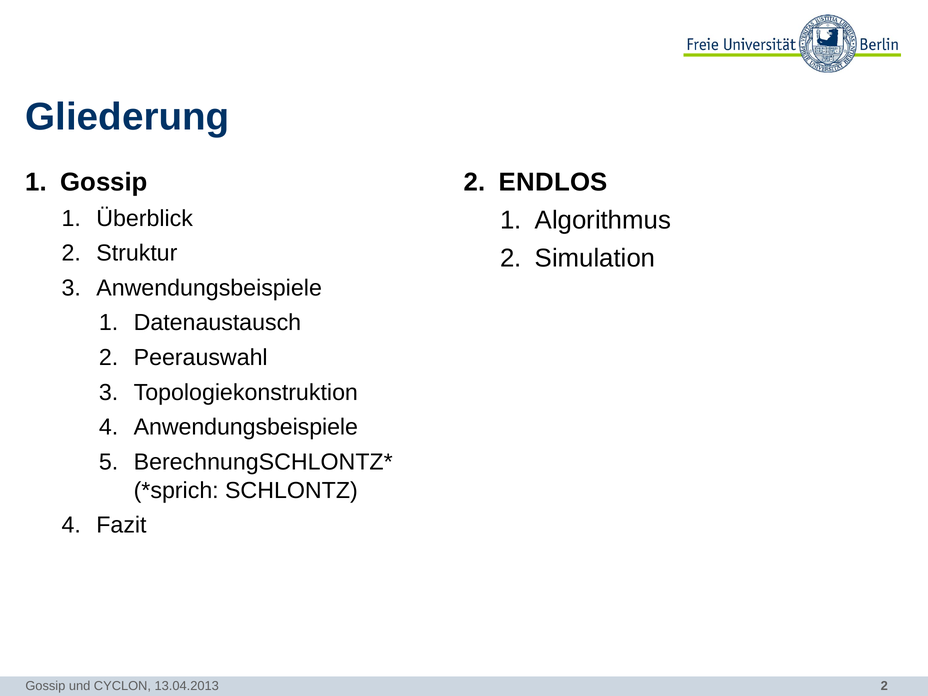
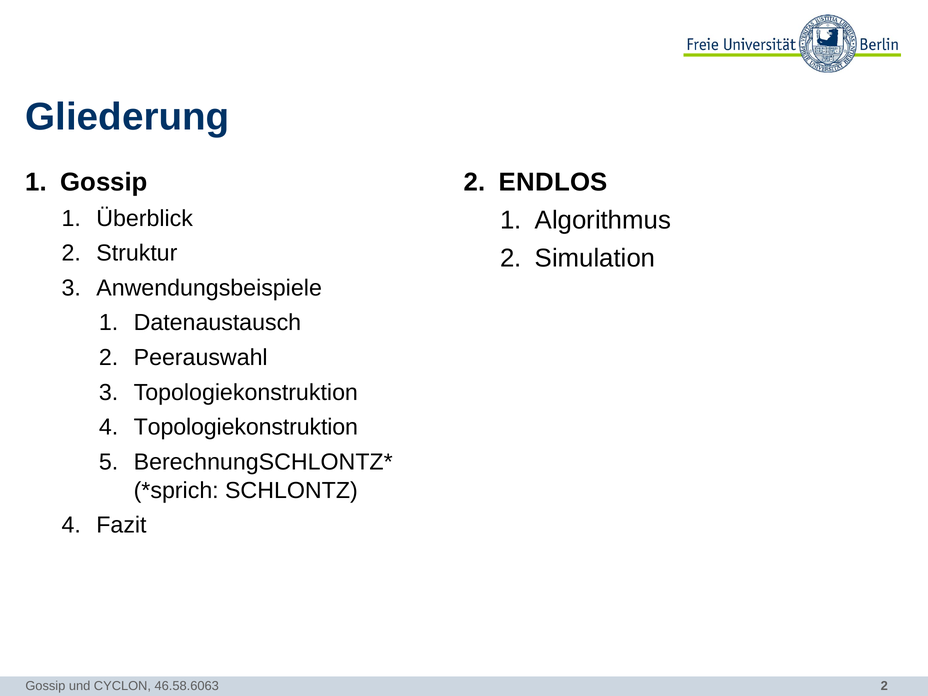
Anwendungsbeispiele: Anwendungsbeispiele -> Topologiekonstruktion (246, 427)
13.04.2013: 13.04.2013 -> 46.58.6063 (187, 686)
